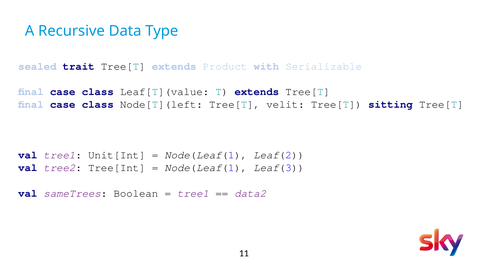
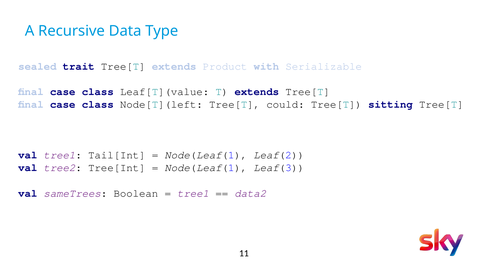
velit: velit -> could (285, 105)
Unit[Int: Unit[Int -> Tail[Int (117, 155)
